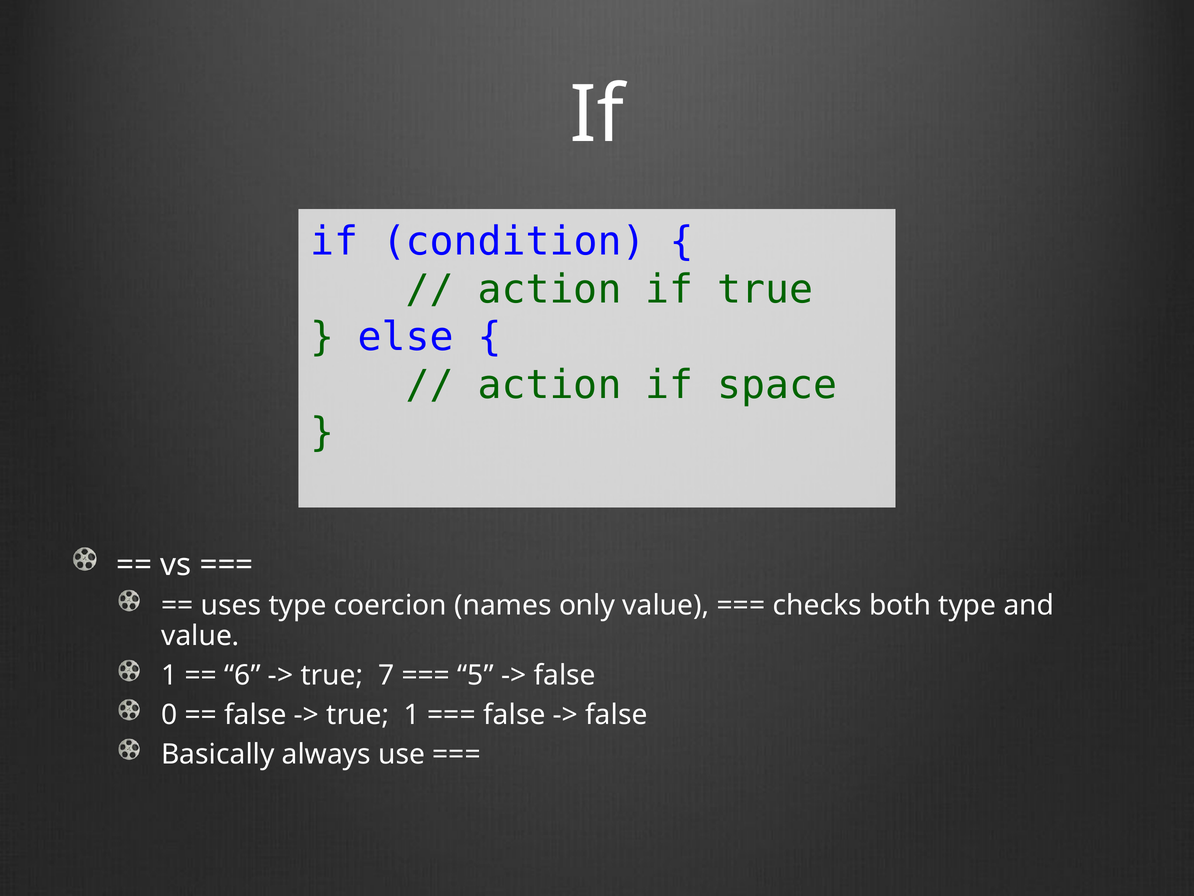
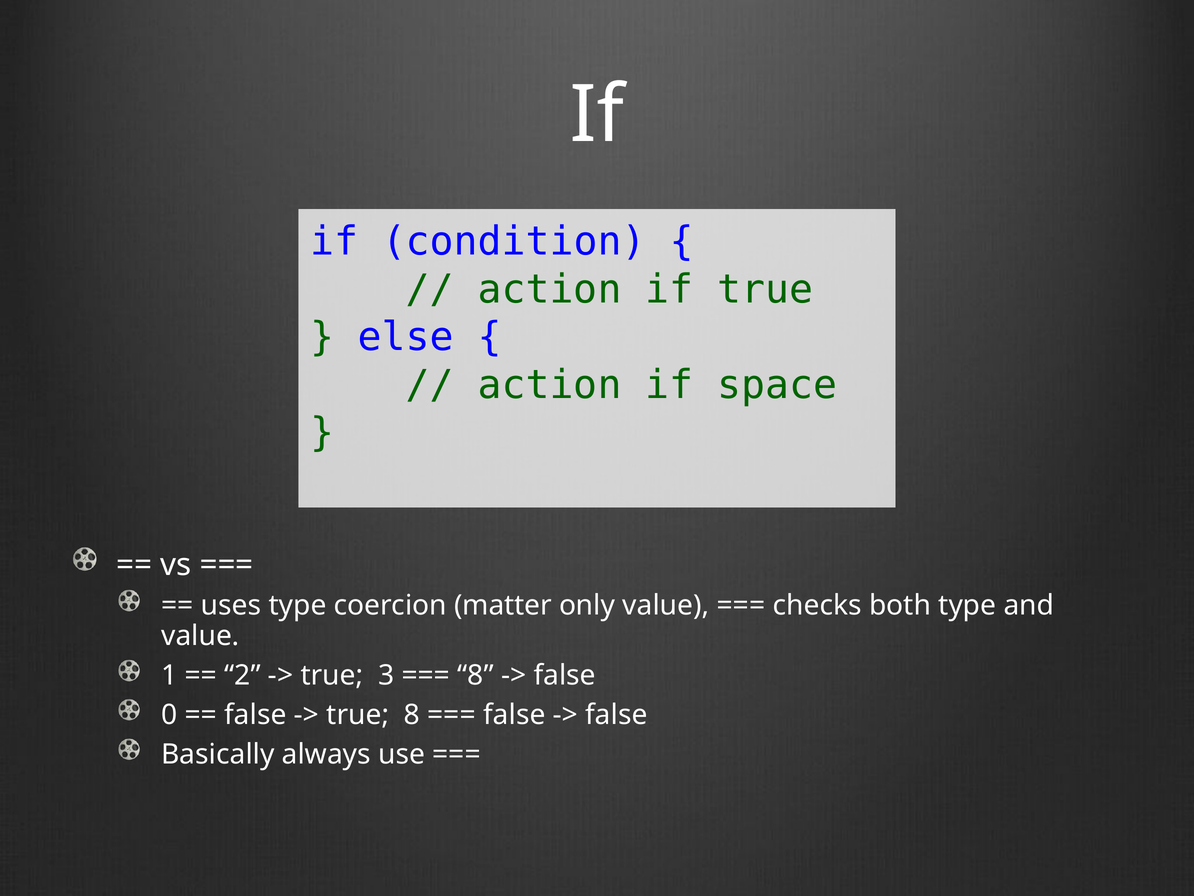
names: names -> matter (503, 605)
6: 6 -> 2 (242, 675)
7: 7 -> 3 (386, 675)
5: 5 -> 8 (476, 675)
true 1: 1 -> 8 (412, 714)
